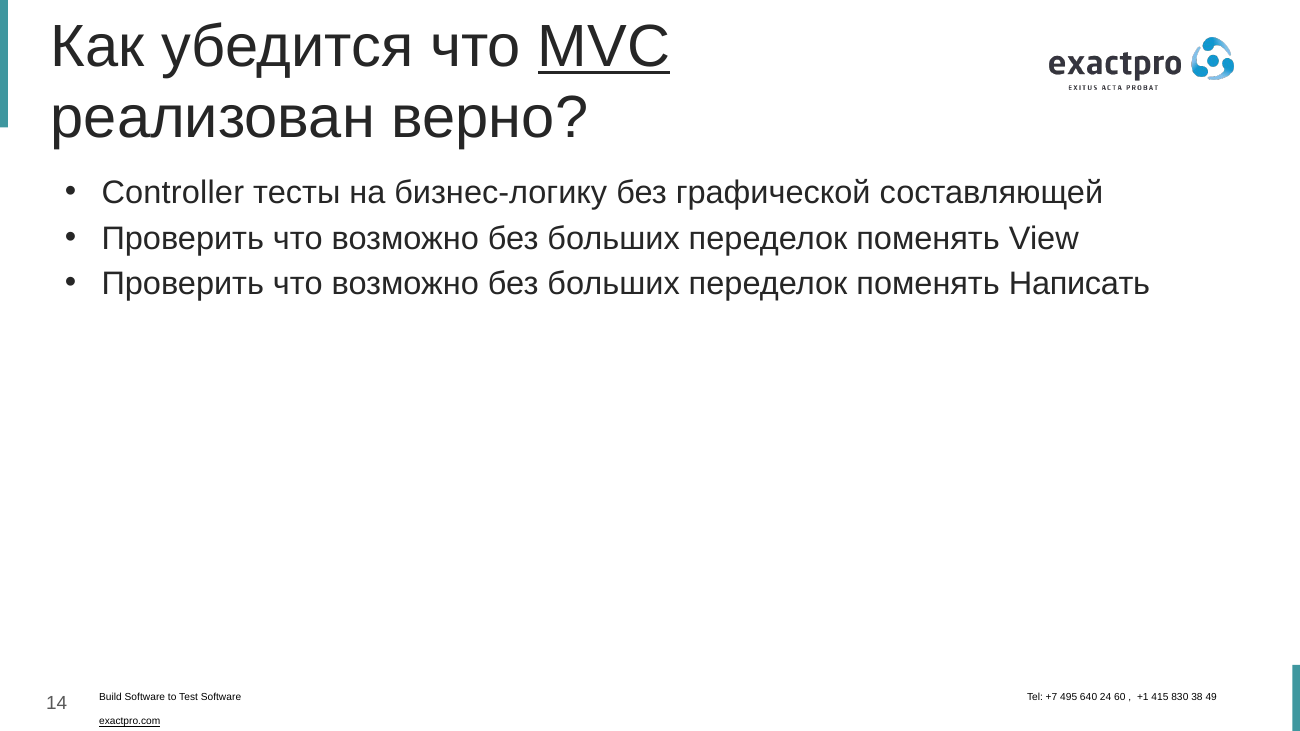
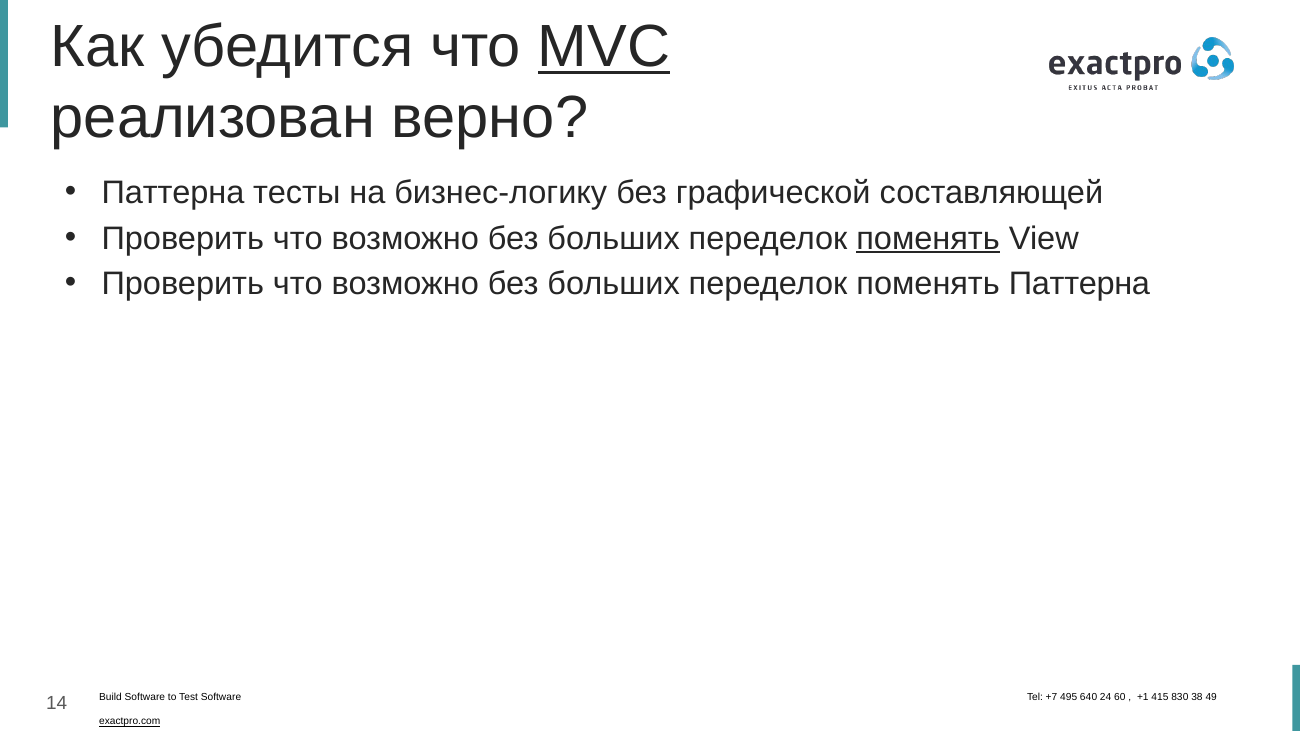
Controller: Controller -> Паттерна (173, 193)
поменять underline: none -> present (928, 238)
поменять Написать: Написать -> Паттерна (1080, 284)
